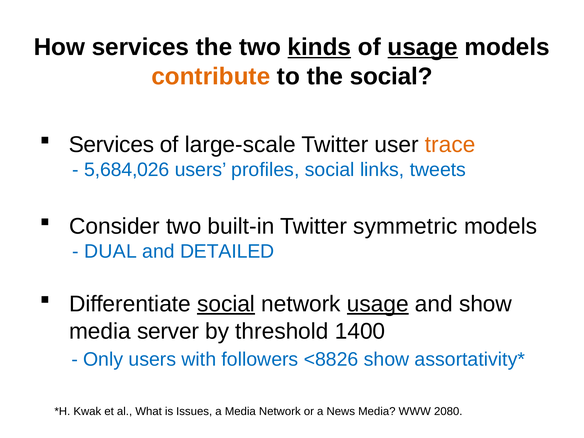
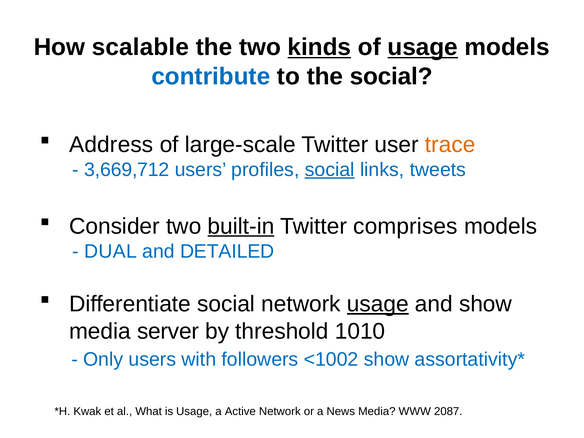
How services: services -> scalable (140, 47)
contribute colour: orange -> blue (211, 76)
Services: Services -> Address (111, 145)
5,684,026: 5,684,026 -> 3,669,712 (127, 170)
social underline: none -> present (330, 170)
built-in underline: none -> present (241, 226)
symmetric: symmetric -> comprises (405, 226)
social underline: present -> none (226, 304)
1400: 1400 -> 1010 (360, 331)
<8826: <8826 -> <1002 (331, 360)
is Issues: Issues -> Usage (194, 412)
a Media: Media -> Active (240, 412)
2080: 2080 -> 2087 (448, 412)
